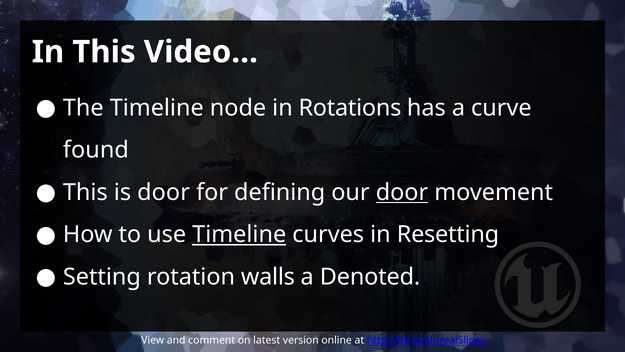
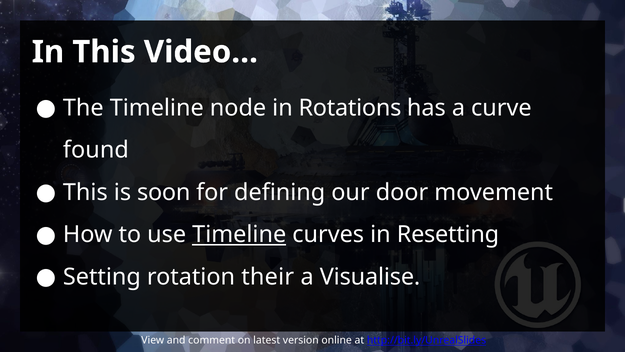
is door: door -> soon (164, 192)
door underline: present -> none (402, 192)
walls: walls -> their (268, 277)
Denoted: Denoted -> Visualise (370, 277)
